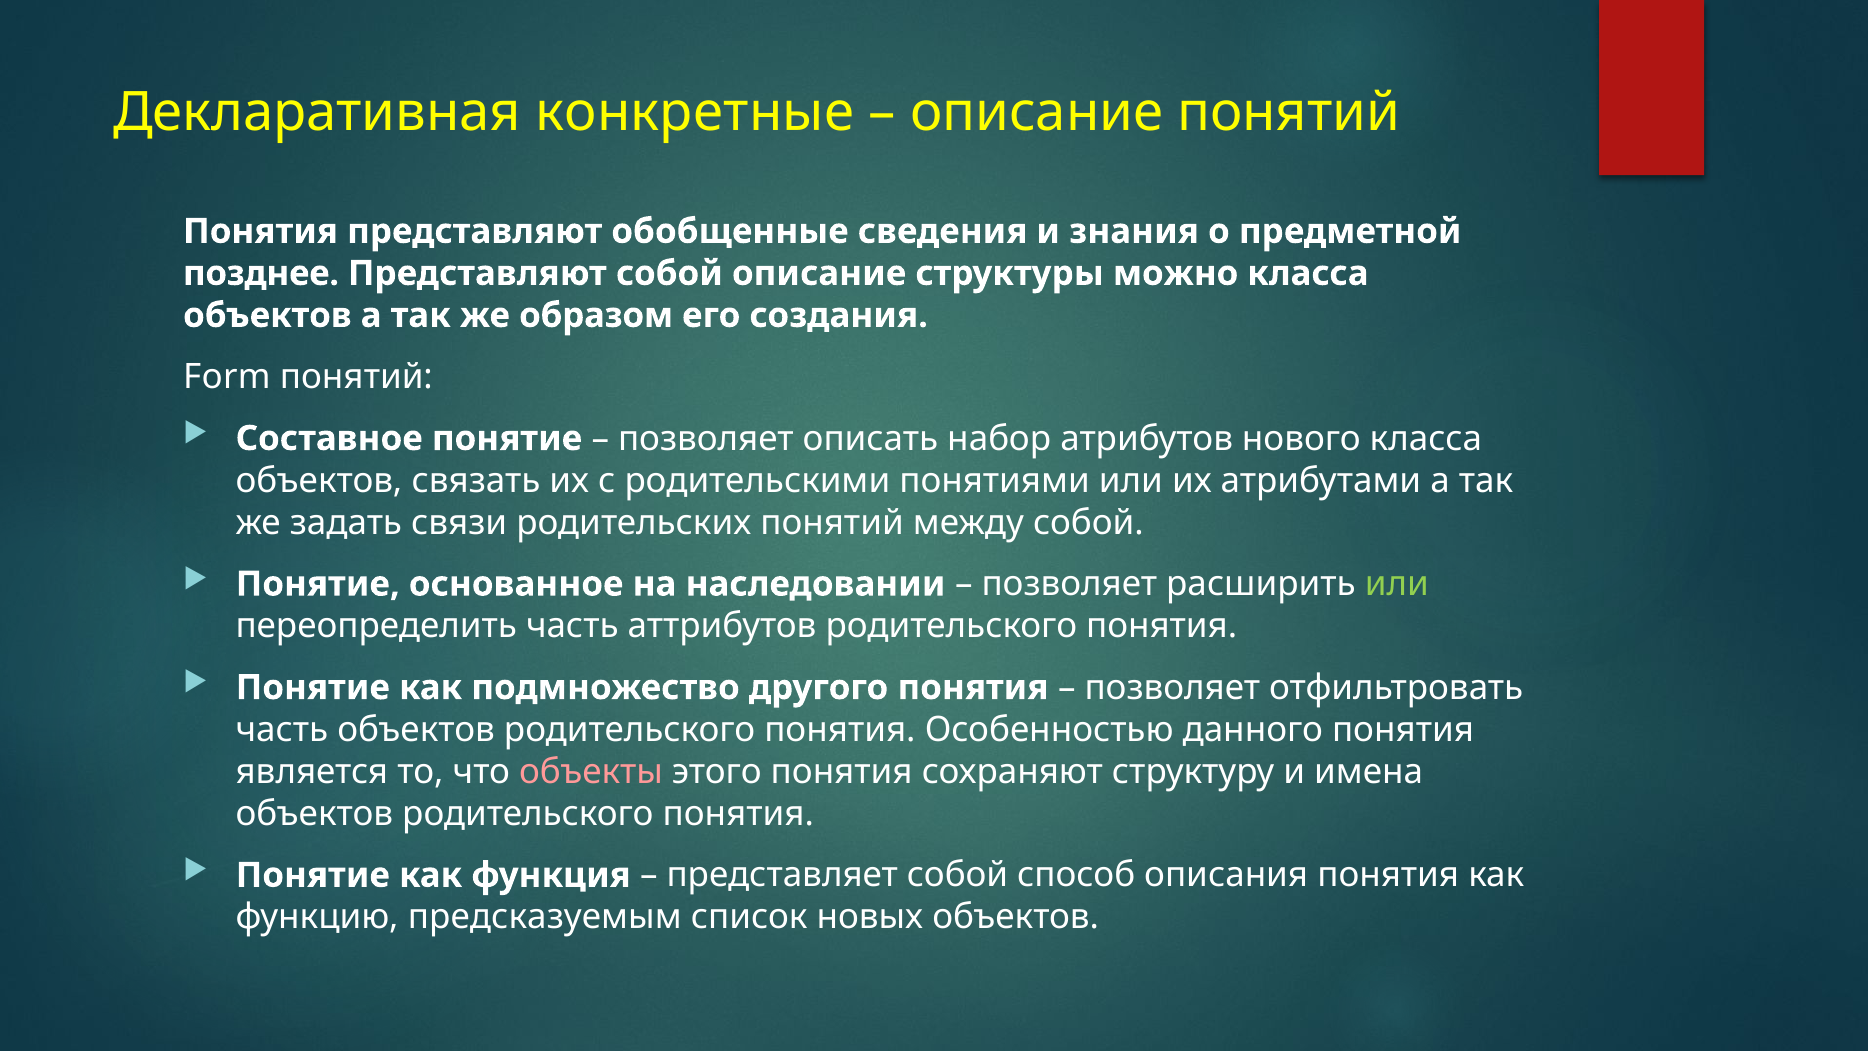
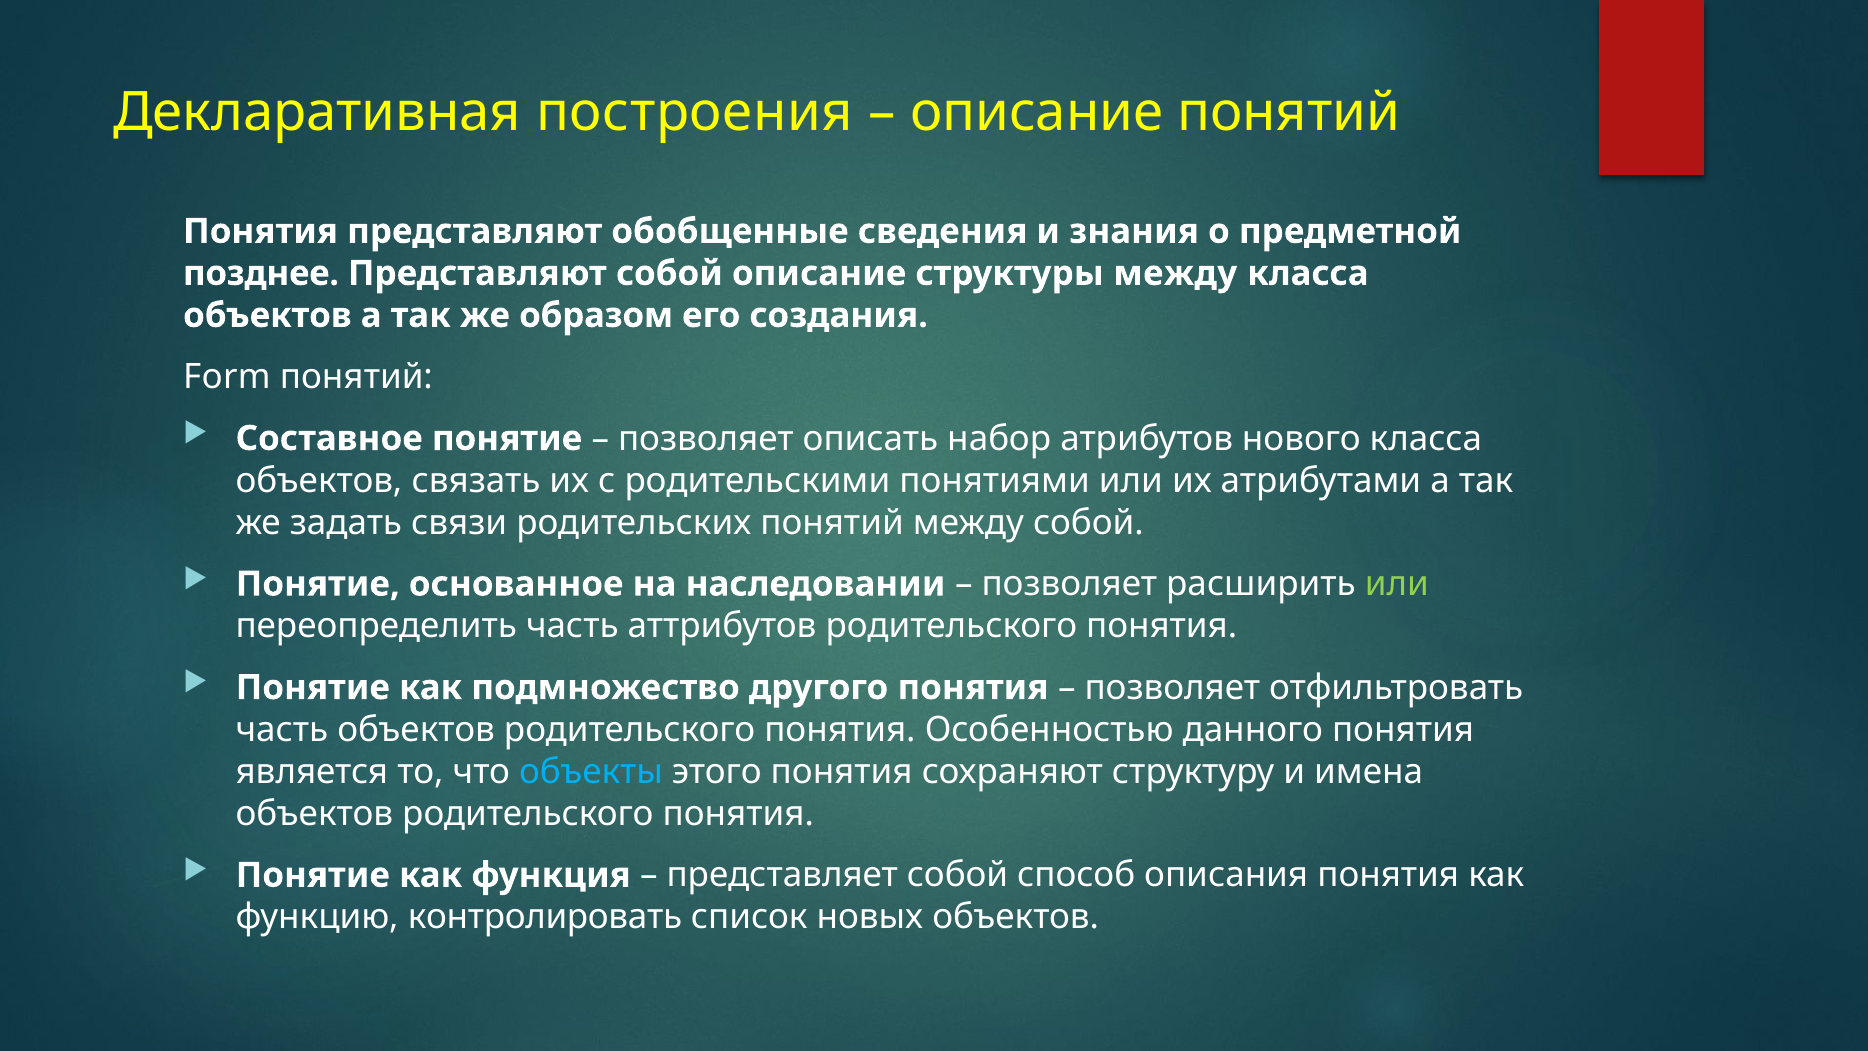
конкретные: конкретные -> построения (695, 113)
структуры можно: можно -> между (1175, 273)
объекты colour: pink -> light blue (591, 772)
предсказуемым: предсказуемым -> контролировать (545, 917)
